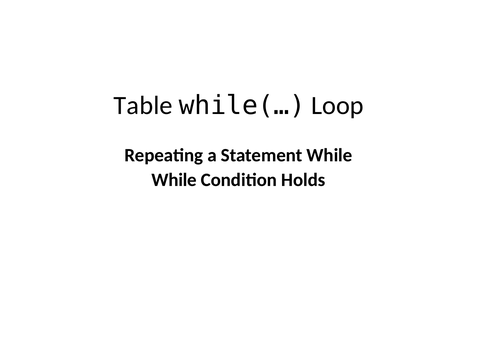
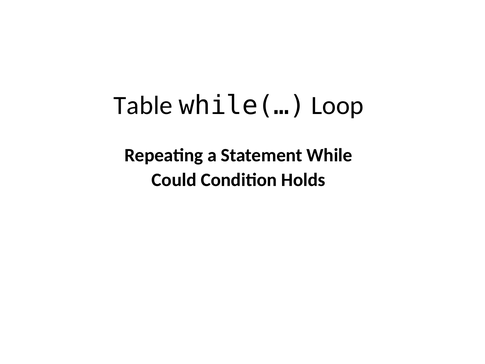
While: While -> Could (174, 180)
